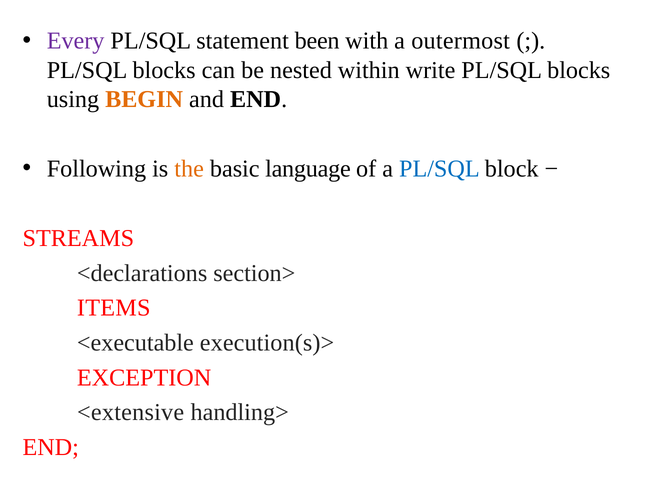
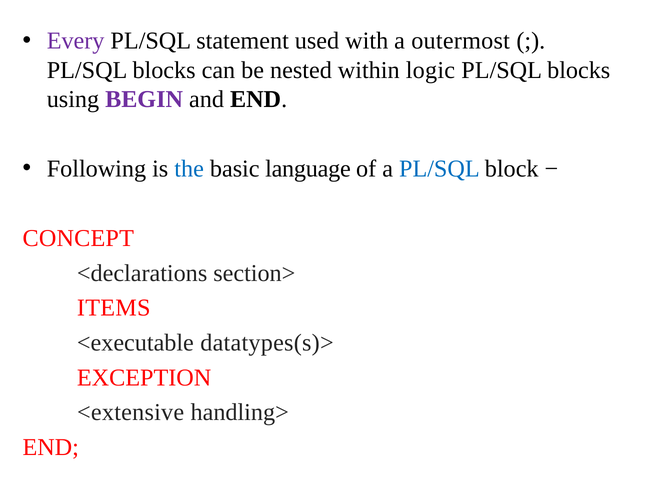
been: been -> used (317, 41)
write: write -> logic (430, 70)
BEGIN colour: orange -> purple (144, 99)
the colour: orange -> blue (189, 169)
STREAMS: STREAMS -> CONCEPT (78, 238)
execution(s)>: execution(s)> -> datatypes(s)> (267, 343)
